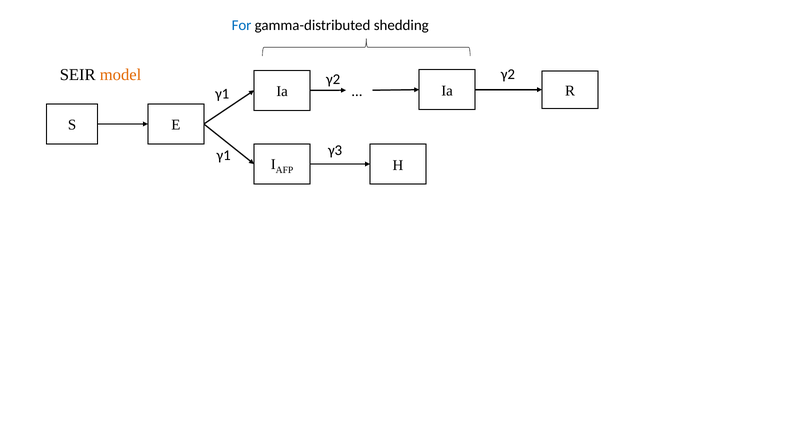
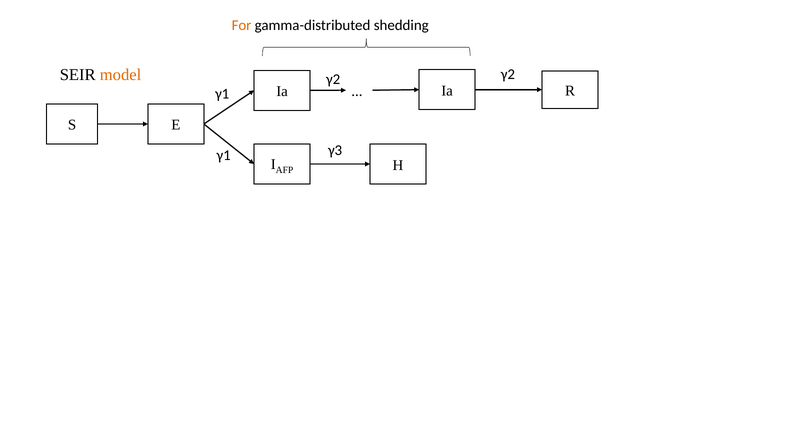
For colour: blue -> orange (241, 25)
